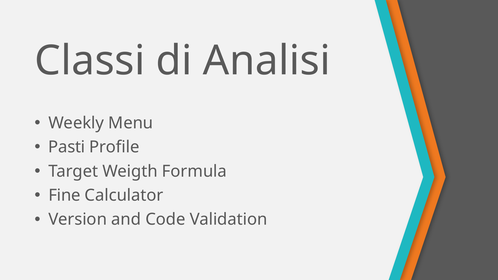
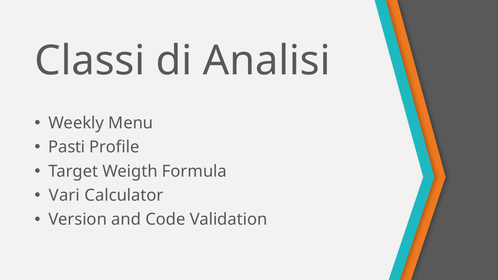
Fine: Fine -> Vari (64, 195)
